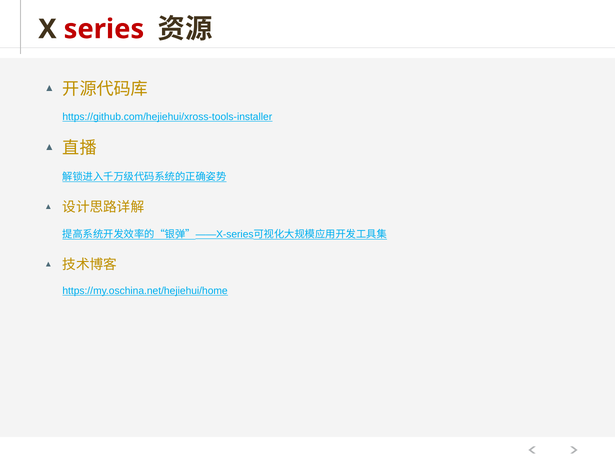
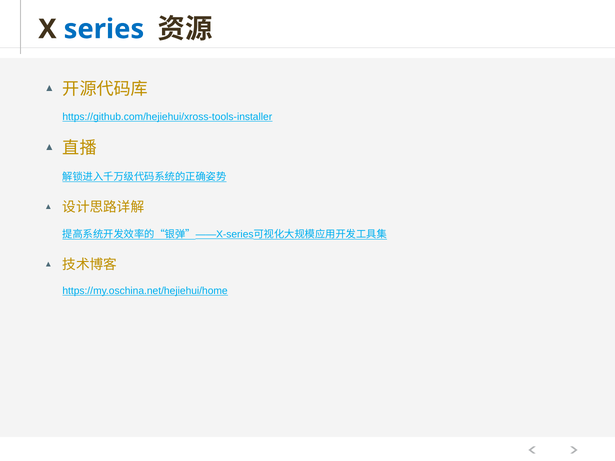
series colour: red -> blue (104, 29)
